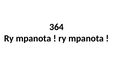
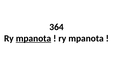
mpanota underline: none -> present (33, 38)
